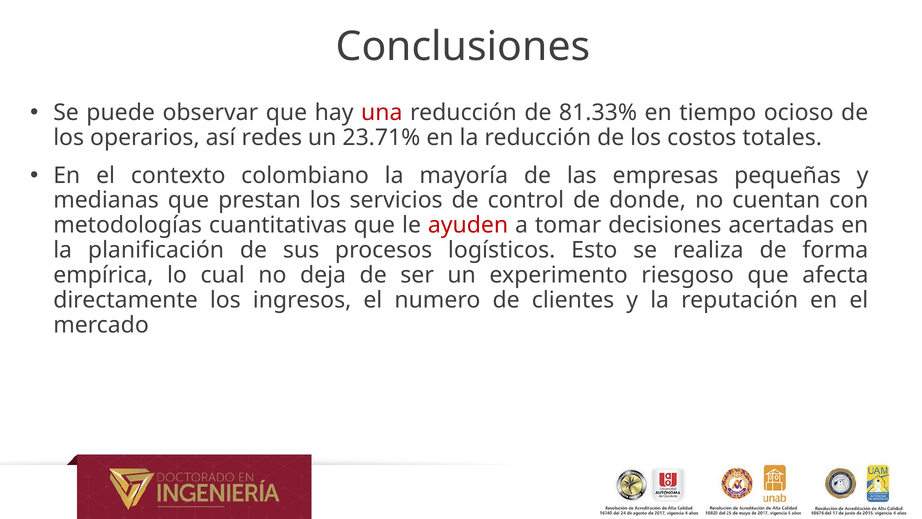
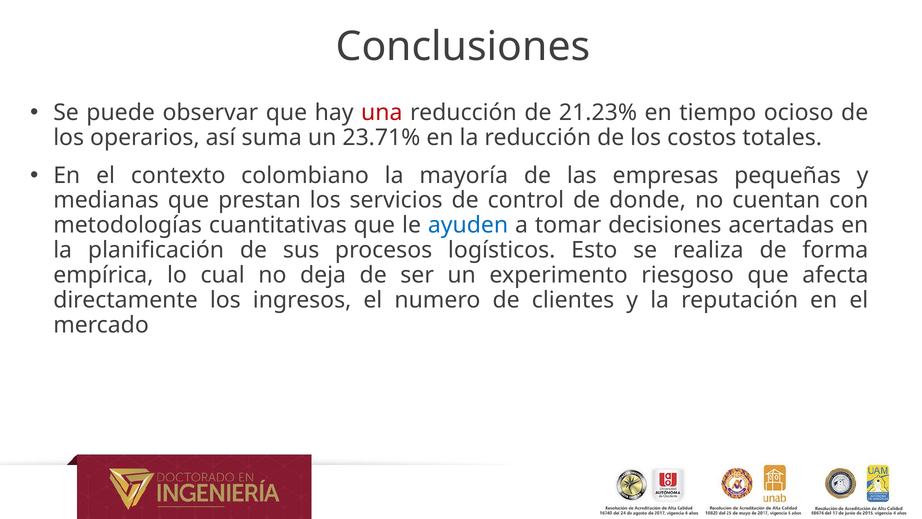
81.33%: 81.33% -> 21.23% (598, 113)
redes: redes -> suma (272, 138)
ayuden colour: red -> blue (468, 225)
